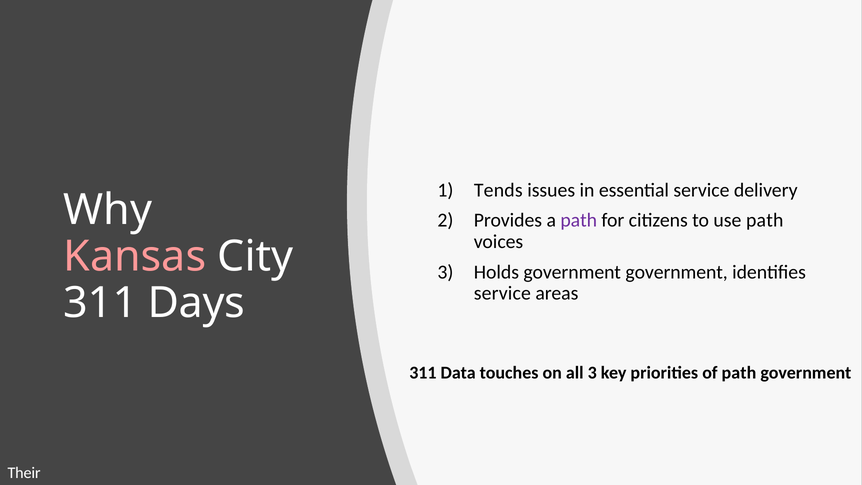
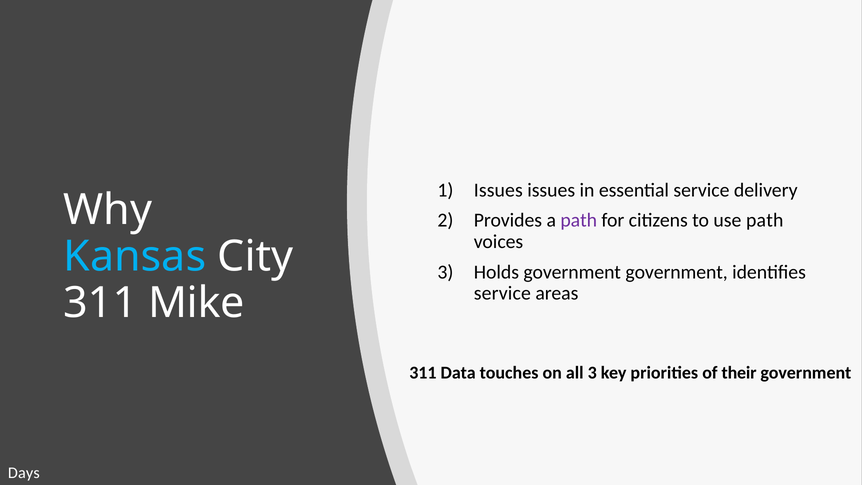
Tends: Tends -> Issues (498, 190)
Kansas colour: pink -> light blue (135, 257)
Days: Days -> Mike (196, 303)
of path: path -> their (739, 373)
Their: Their -> Days (24, 473)
